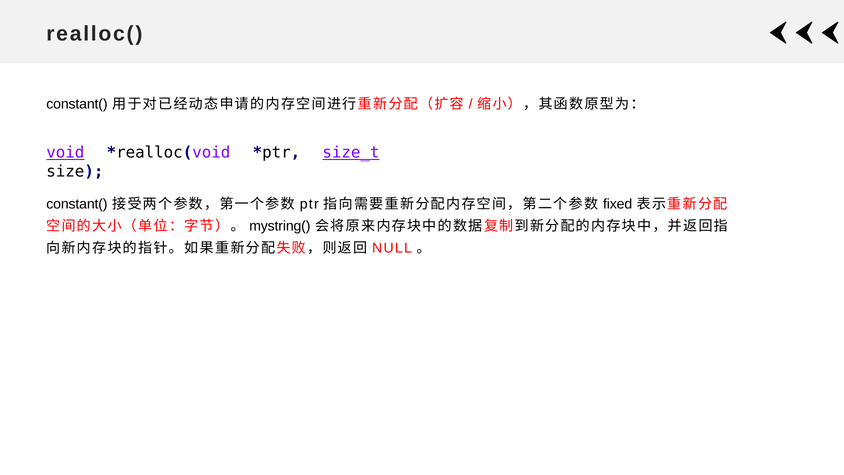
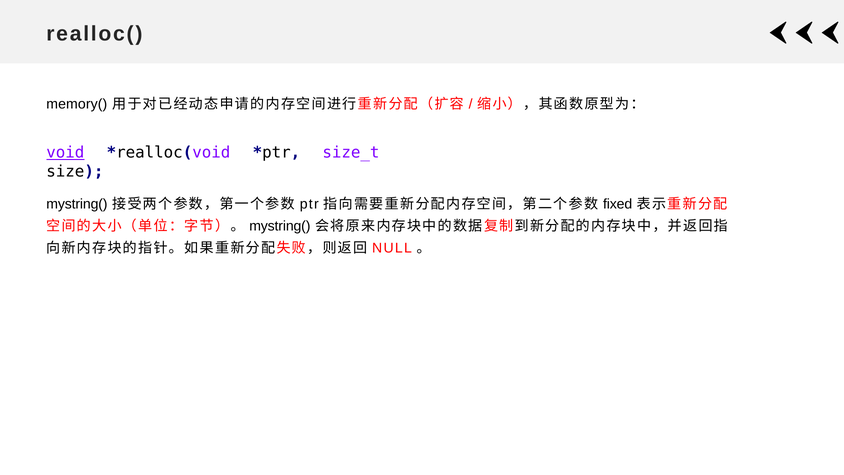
constant(: constant( -> memory( (77, 104)
size_t underline: present -> none (351, 152)
constant(: constant( -> mystring( (77, 204)
